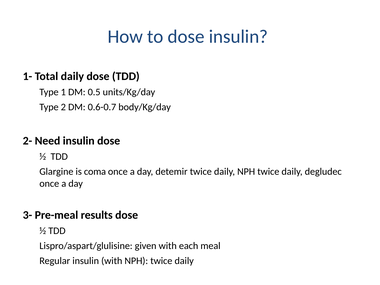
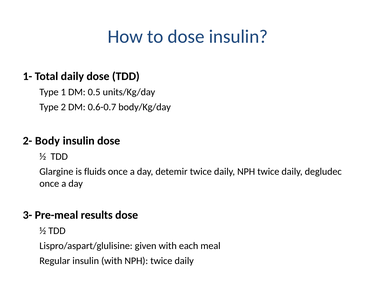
Need: Need -> Body (47, 141)
coma: coma -> fluids (95, 172)
